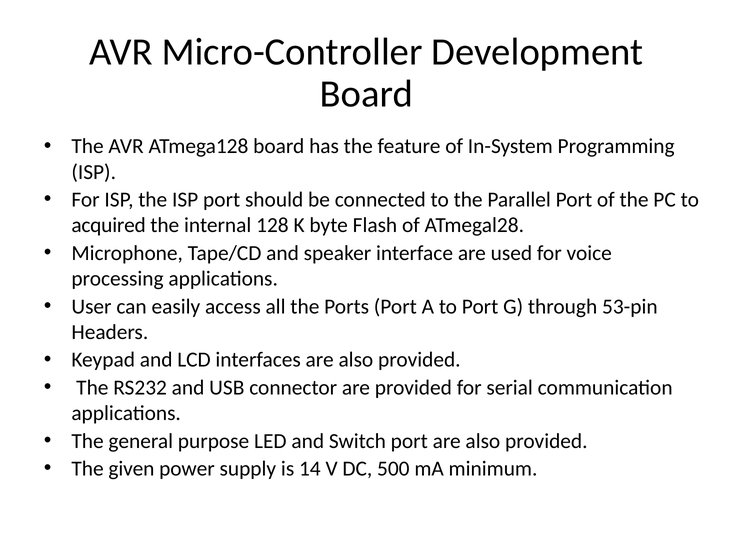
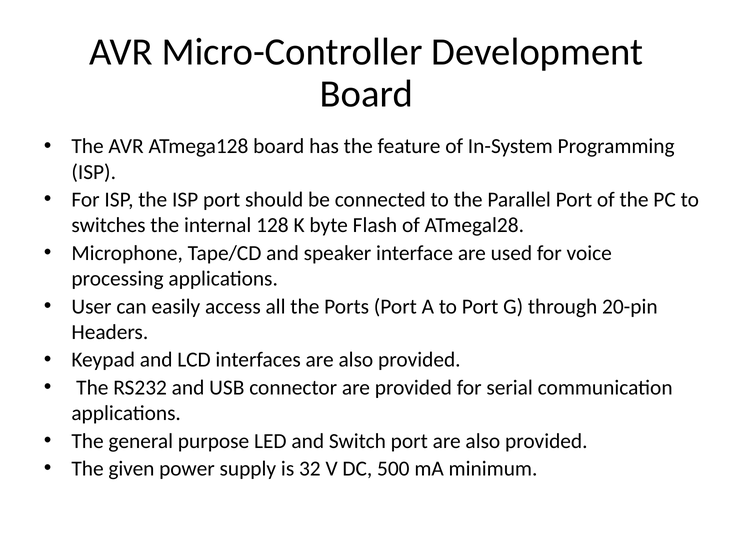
acquired: acquired -> switches (109, 225)
53-pin: 53-pin -> 20-pin (630, 306)
14: 14 -> 32 (310, 468)
